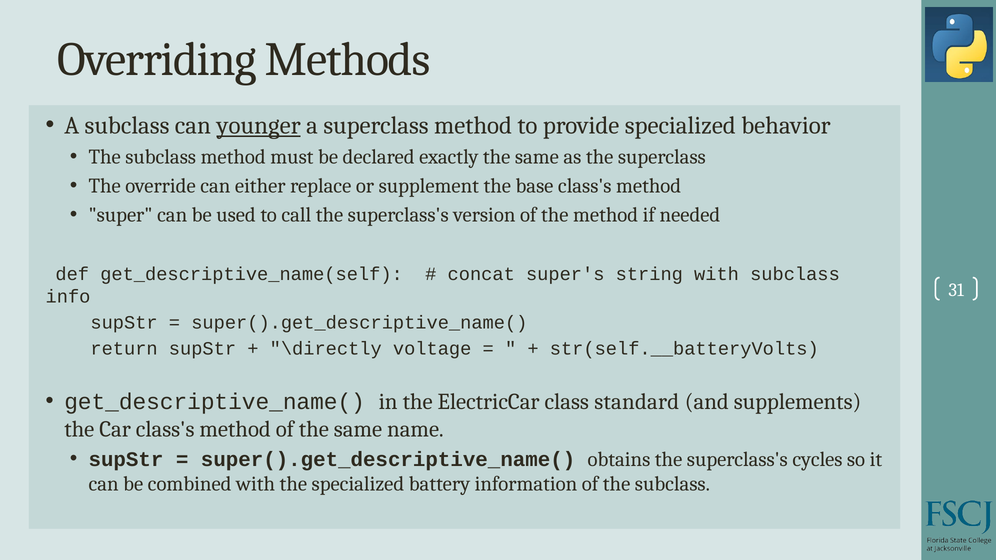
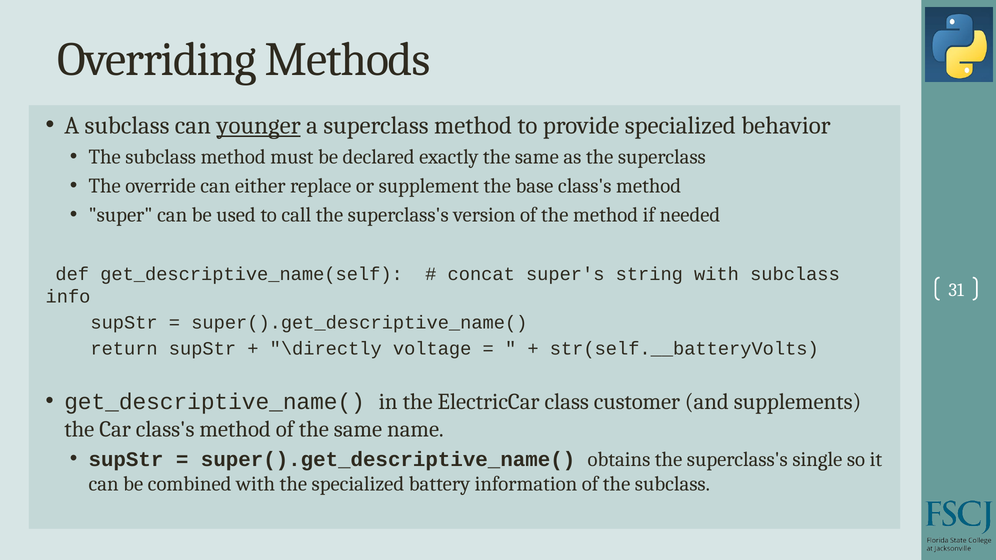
standard: standard -> customer (637, 402)
cycles: cycles -> single (817, 459)
